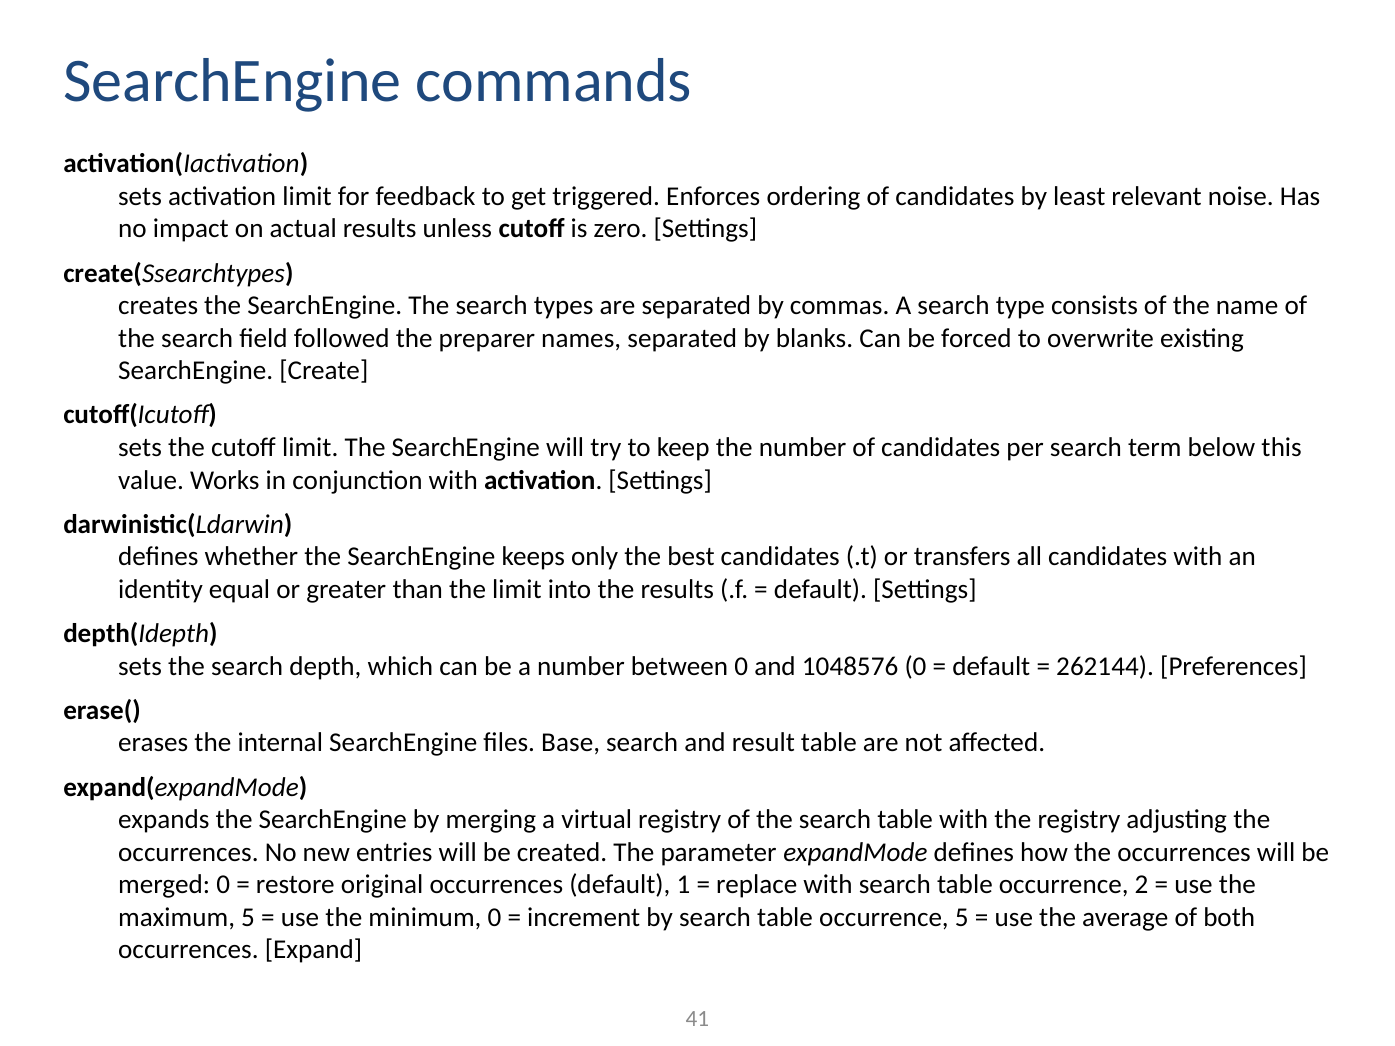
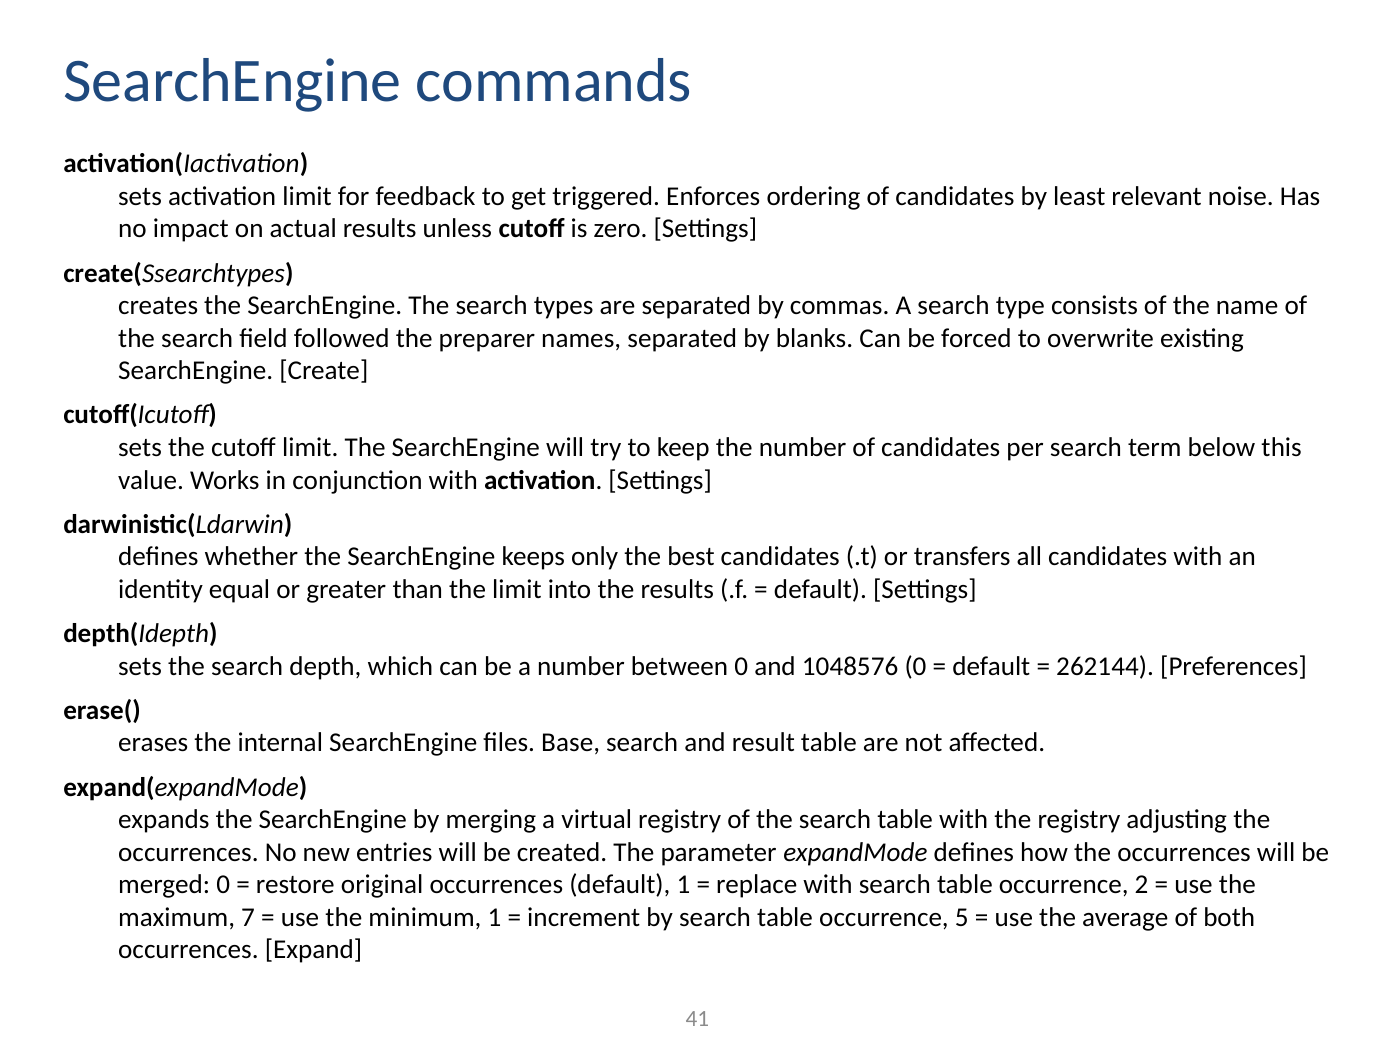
maximum 5: 5 -> 7 (248, 918)
minimum 0: 0 -> 1 (495, 918)
